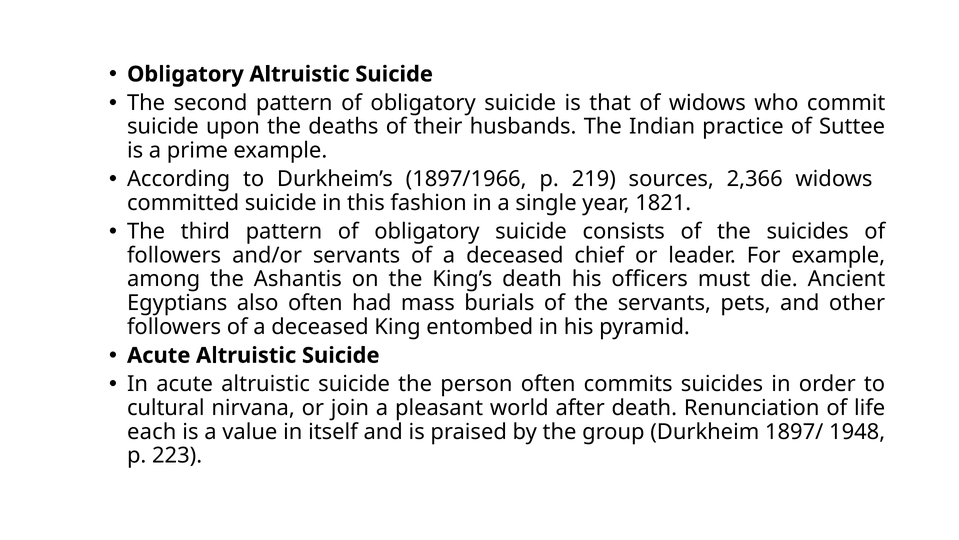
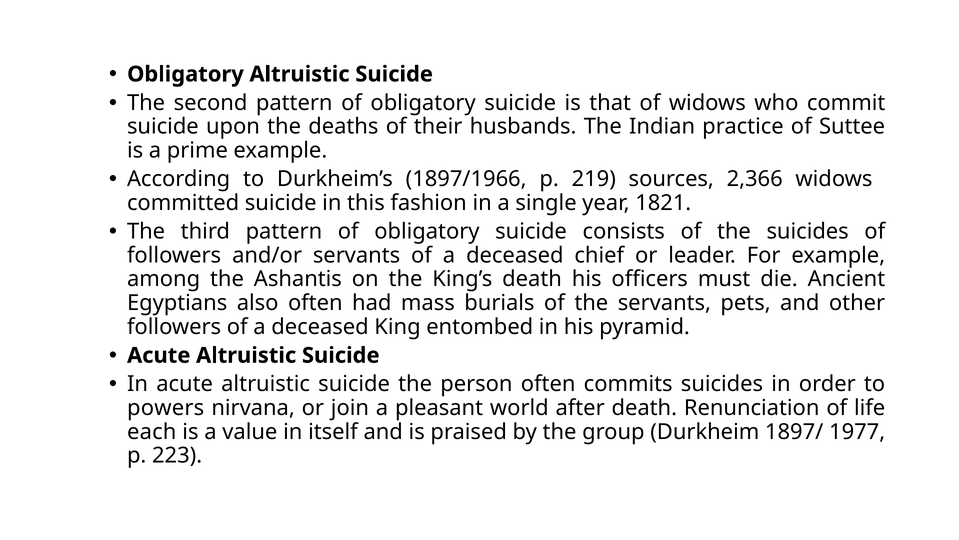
cultural: cultural -> powers (166, 408)
1948: 1948 -> 1977 (857, 431)
